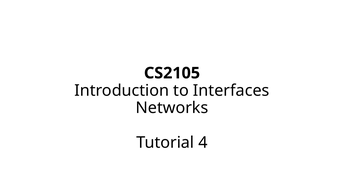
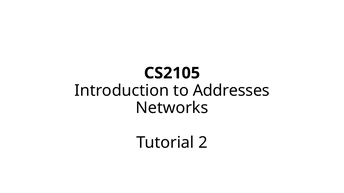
Interfaces: Interfaces -> Addresses (231, 91)
4: 4 -> 2 (203, 143)
